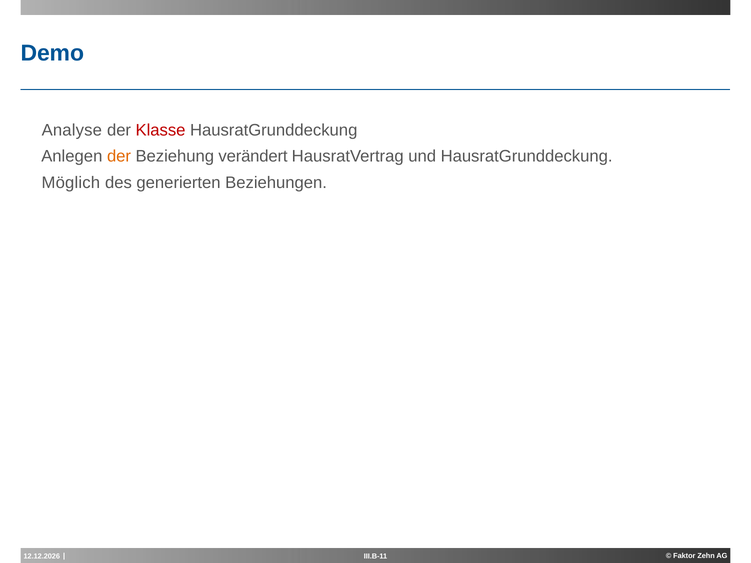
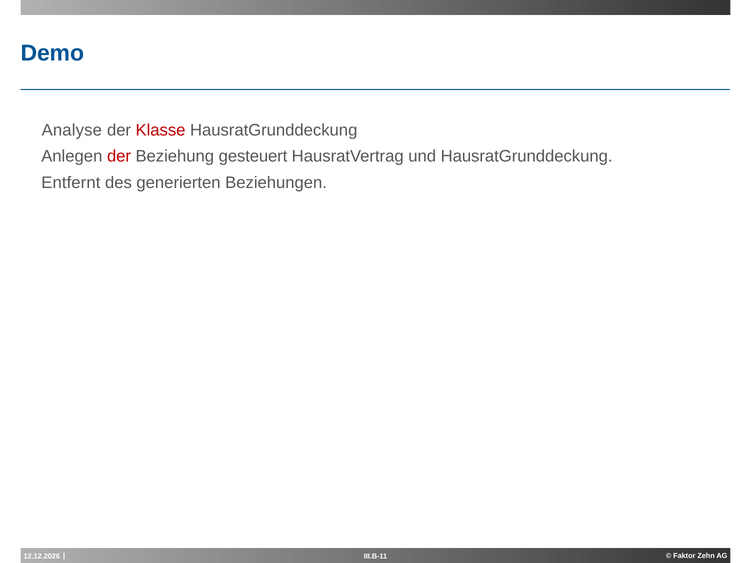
der colour: orange -> red (119, 156)
verändert: verändert -> gesteuert (253, 156)
Möglich: Möglich -> Entfernt (71, 183)
